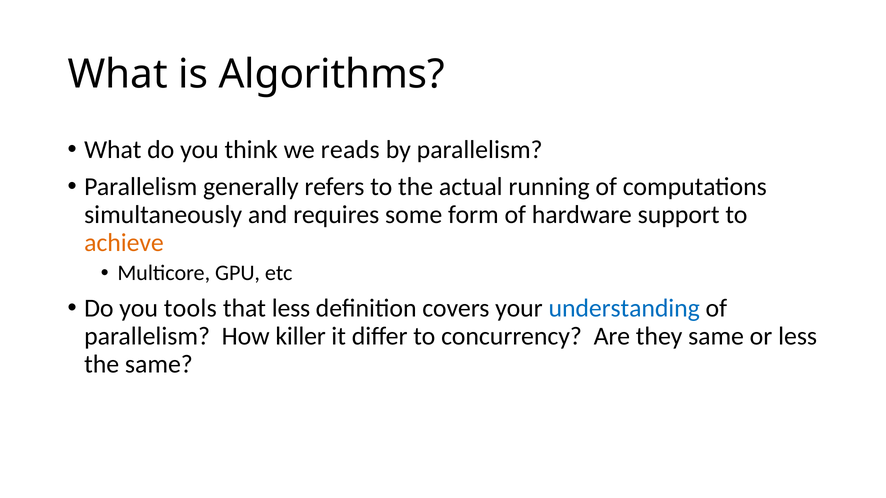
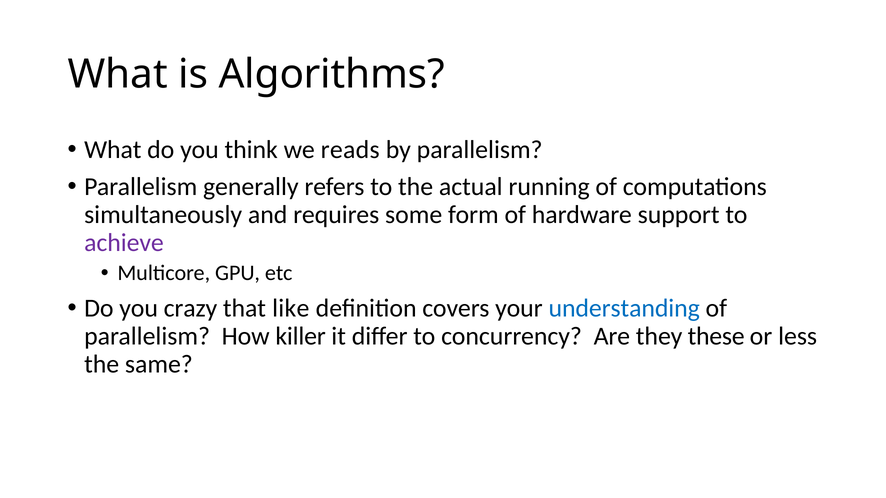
achieve colour: orange -> purple (124, 243)
tools: tools -> crazy (191, 308)
that less: less -> like (291, 308)
they same: same -> these (716, 336)
